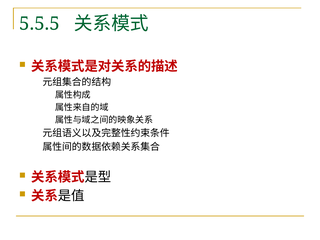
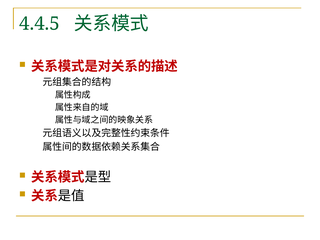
5.5.5: 5.5.5 -> 4.4.5 (39, 24)
